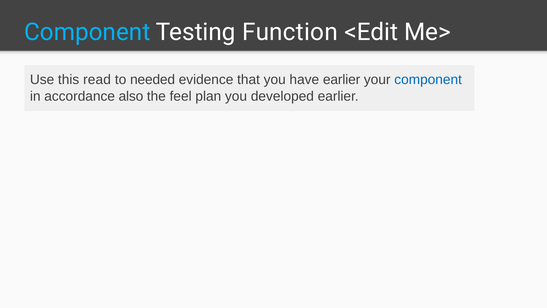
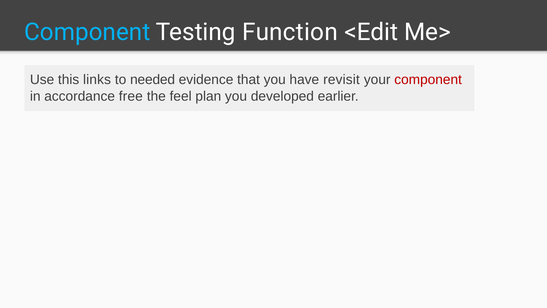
read: read -> links (97, 80)
have earlier: earlier -> revisit (341, 80)
component colour: blue -> red (428, 80)
also: also -> free (131, 96)
